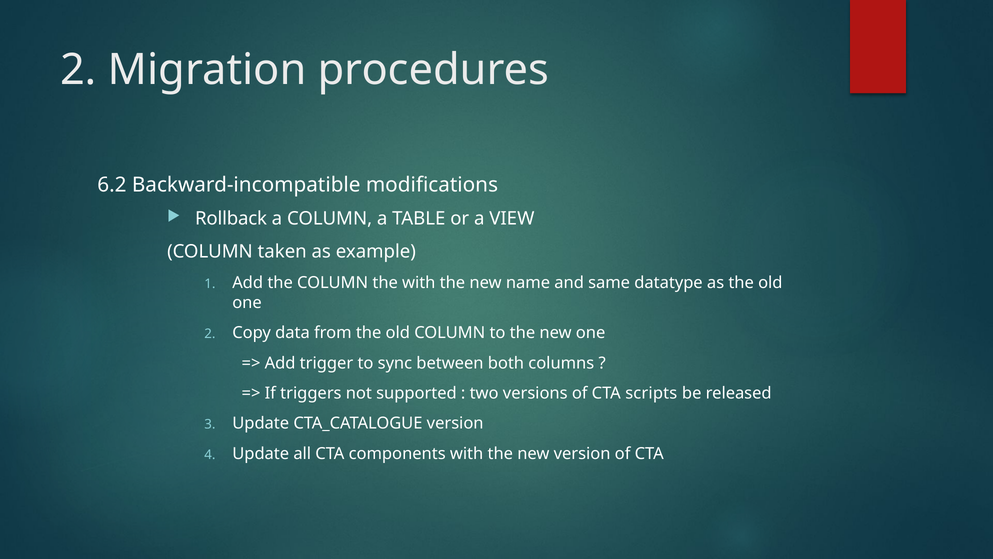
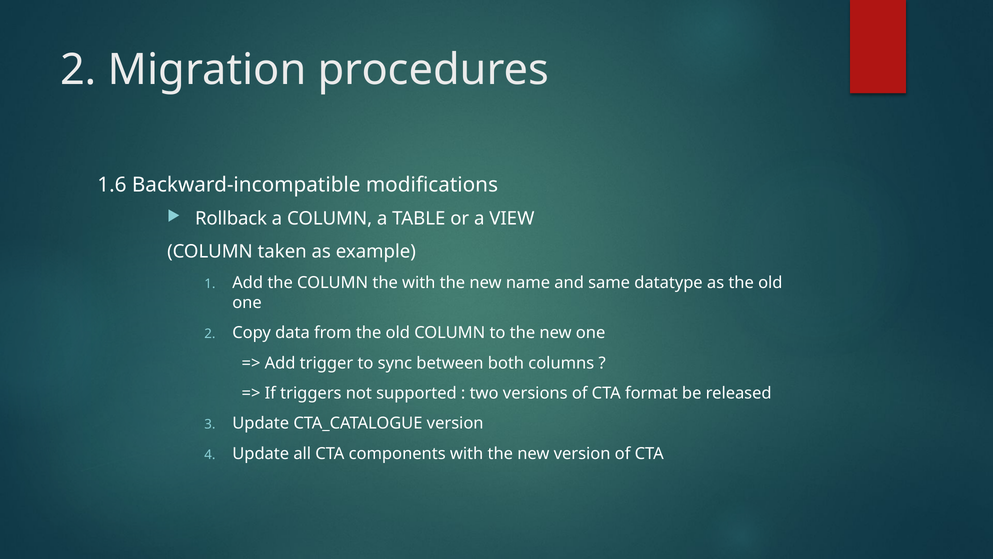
6.2: 6.2 -> 1.6 (112, 185)
scripts: scripts -> format (651, 393)
